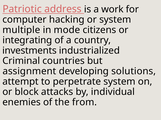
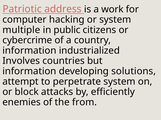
mode: mode -> public (67, 30)
integrating: integrating -> cybercrime (27, 40)
investments: investments -> information (29, 51)
Criminal: Criminal -> Involves (21, 61)
assignment: assignment -> information (29, 72)
individual: individual -> efficiently (113, 92)
